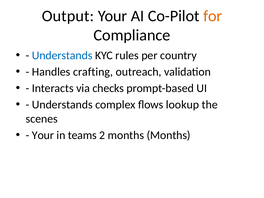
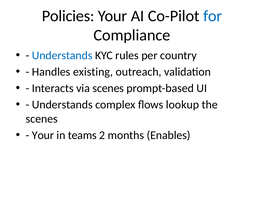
Output: Output -> Policies (68, 16)
for colour: orange -> blue (213, 16)
crafting: crafting -> existing (93, 72)
via checks: checks -> scenes (108, 88)
months Months: Months -> Enables (169, 135)
